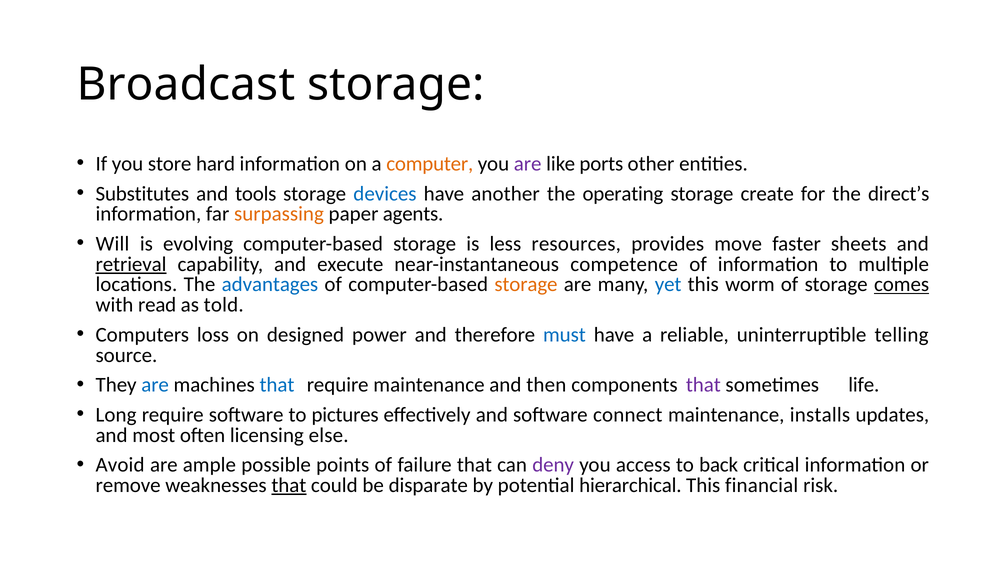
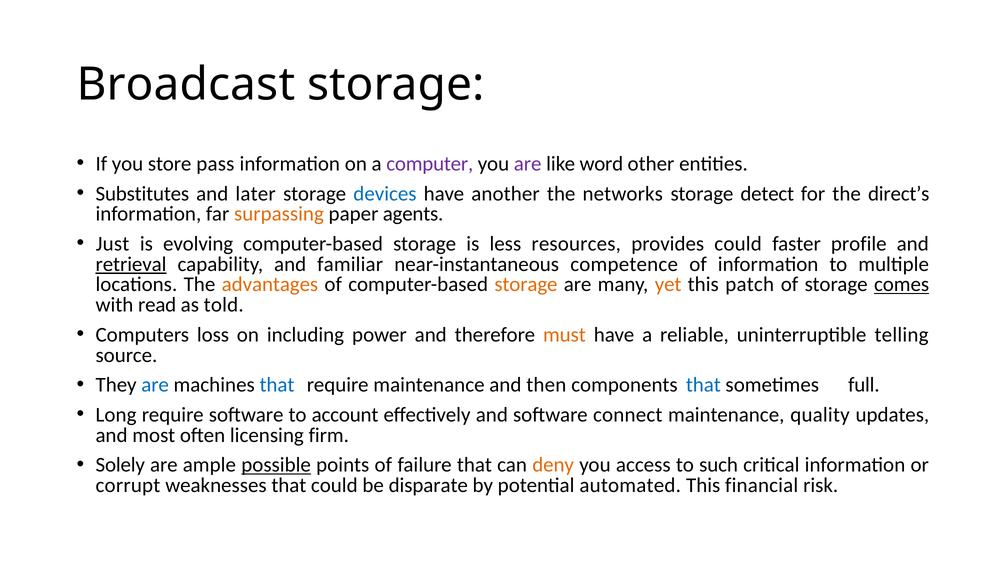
hard: hard -> pass (215, 164)
computer colour: orange -> purple (430, 164)
ports: ports -> word (601, 164)
tools: tools -> later (256, 194)
operating: operating -> networks (623, 194)
create: create -> detect (767, 194)
Will: Will -> Just (113, 244)
provides move: move -> could (738, 244)
sheets: sheets -> profile (859, 244)
execute: execute -> familiar (350, 264)
advantages colour: blue -> orange (270, 285)
yet colour: blue -> orange (668, 285)
worm: worm -> patch (750, 285)
designed: designed -> including (306, 335)
must colour: blue -> orange (564, 335)
that colour: purple -> blue (703, 385)
life: life -> full (864, 385)
pictures: pictures -> account (345, 415)
installs: installs -> quality (820, 415)
else: else -> firm (329, 435)
Avoid: Avoid -> Solely (120, 465)
possible underline: none -> present (276, 465)
deny colour: purple -> orange (553, 465)
back: back -> such (719, 465)
remove: remove -> corrupt (128, 485)
that underline: present -> none (289, 485)
hierarchical: hierarchical -> automated (630, 485)
